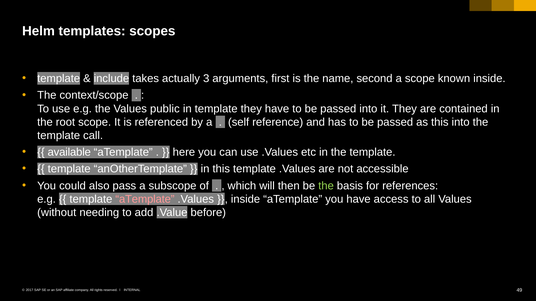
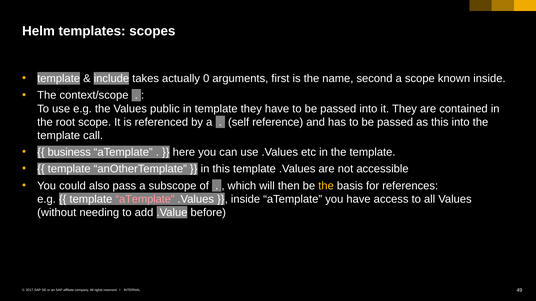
3: 3 -> 0 (206, 79)
available: available -> business (69, 152)
the colour: light green -> yellow (326, 186)
